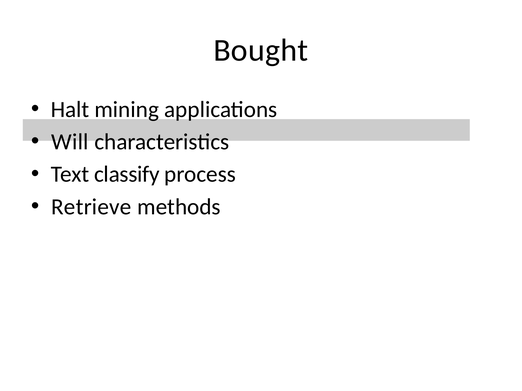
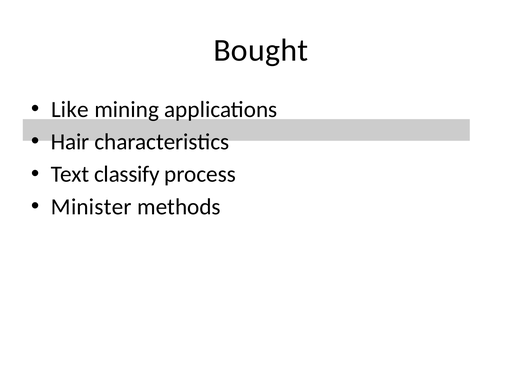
Halt: Halt -> Like (70, 110)
Will: Will -> Hair (70, 142)
Retrieve: Retrieve -> Minister (91, 207)
